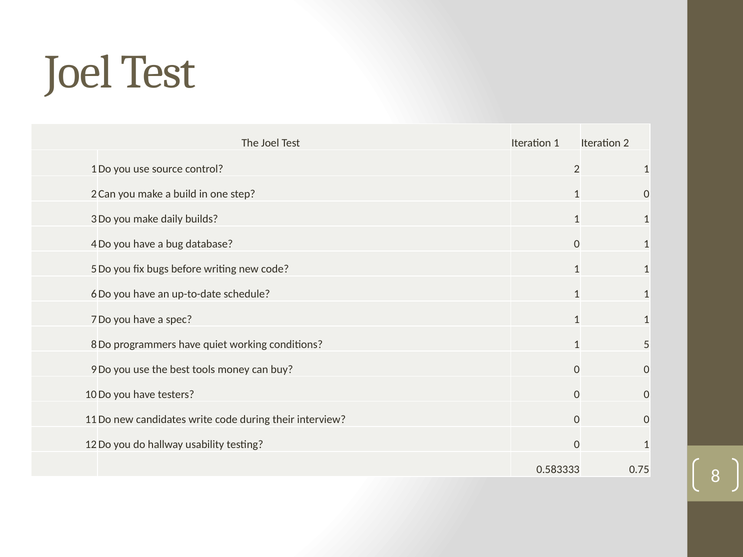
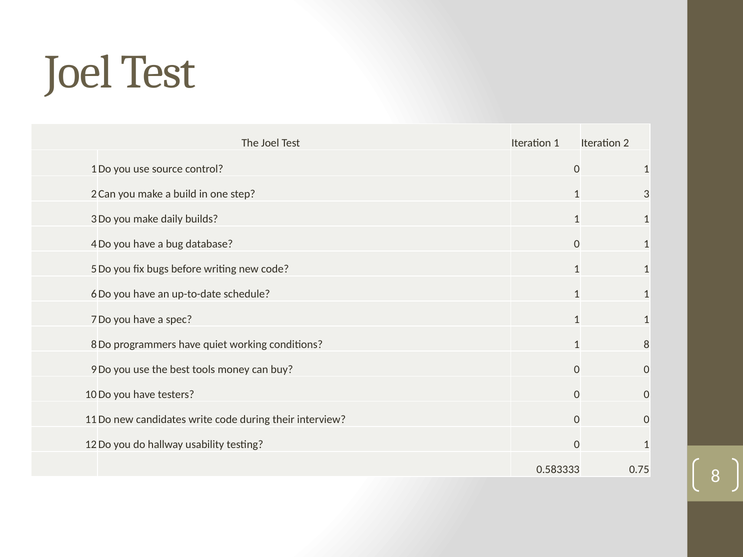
control 2: 2 -> 0 (577, 169)
1 0: 0 -> 3 (647, 194)
1 5: 5 -> 8 (647, 344)
